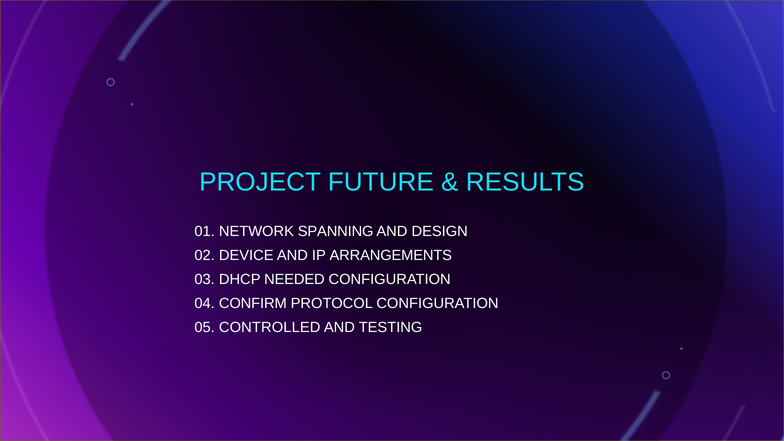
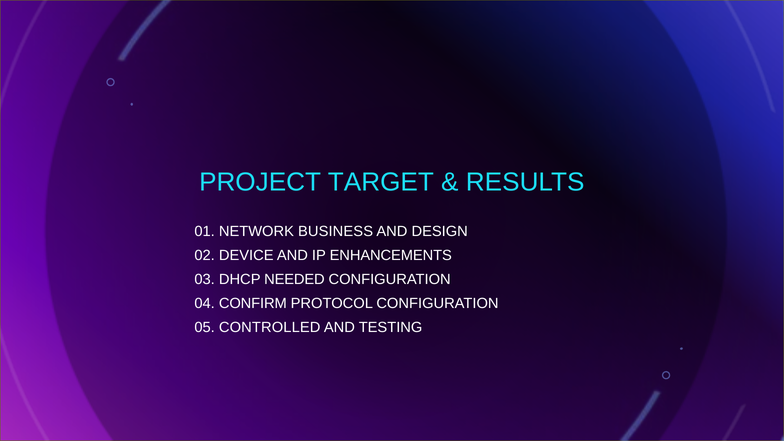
FUTURE: FUTURE -> TARGET (381, 182)
SPANNING: SPANNING -> BUSINESS (336, 231)
ARRANGEMENTS: ARRANGEMENTS -> ENHANCEMENTS (391, 255)
